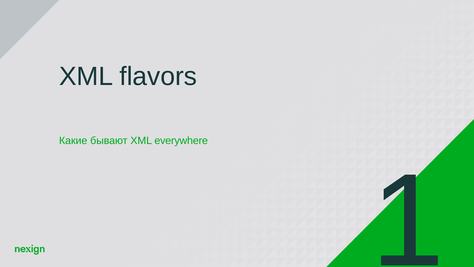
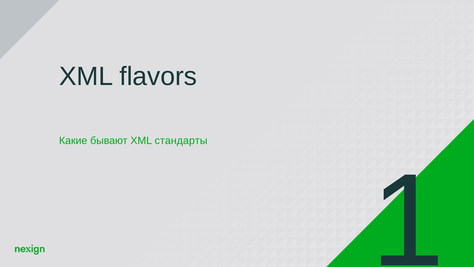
everywhere: everywhere -> стандарты (181, 140)
